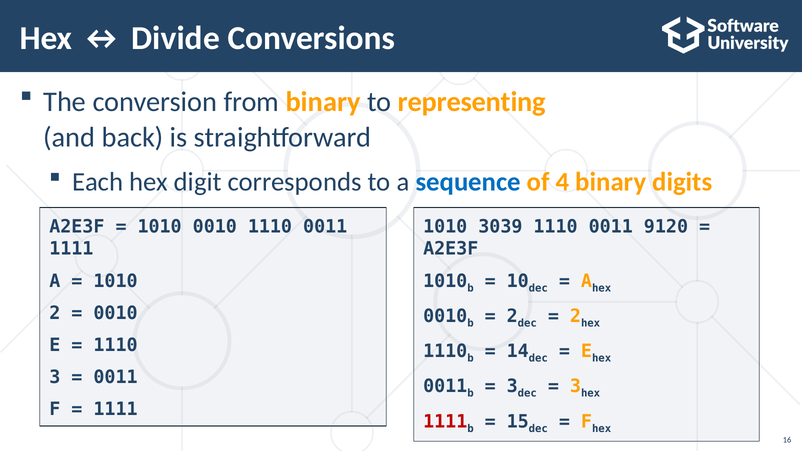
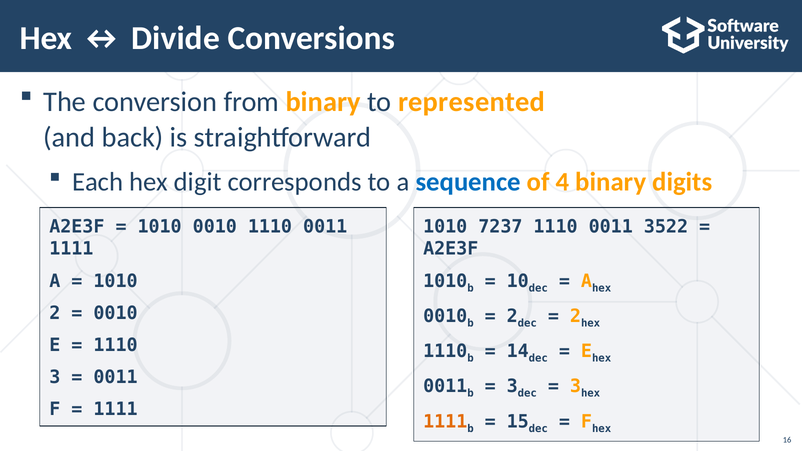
representing: representing -> represented (472, 102)
3039: 3039 -> 7237 (500, 227)
9120: 9120 -> 3522 (666, 227)
1111 colour: red -> orange (445, 422)
